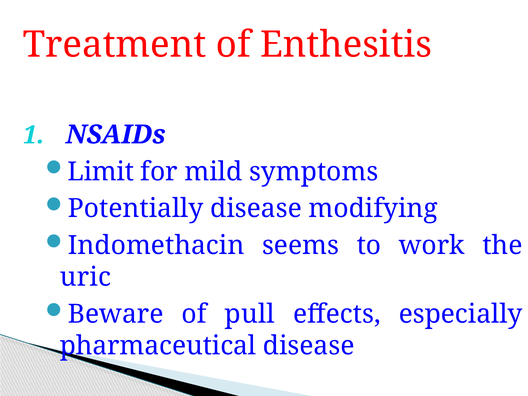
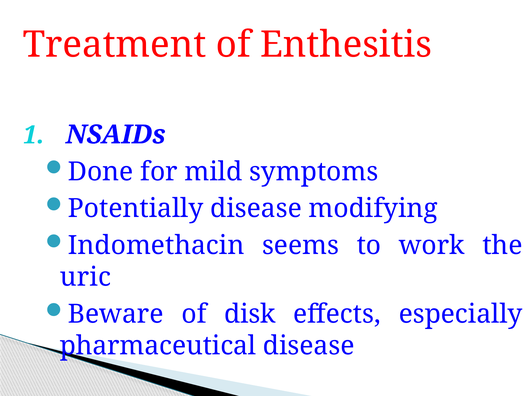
Limit: Limit -> Done (101, 172)
pull: pull -> disk (250, 314)
